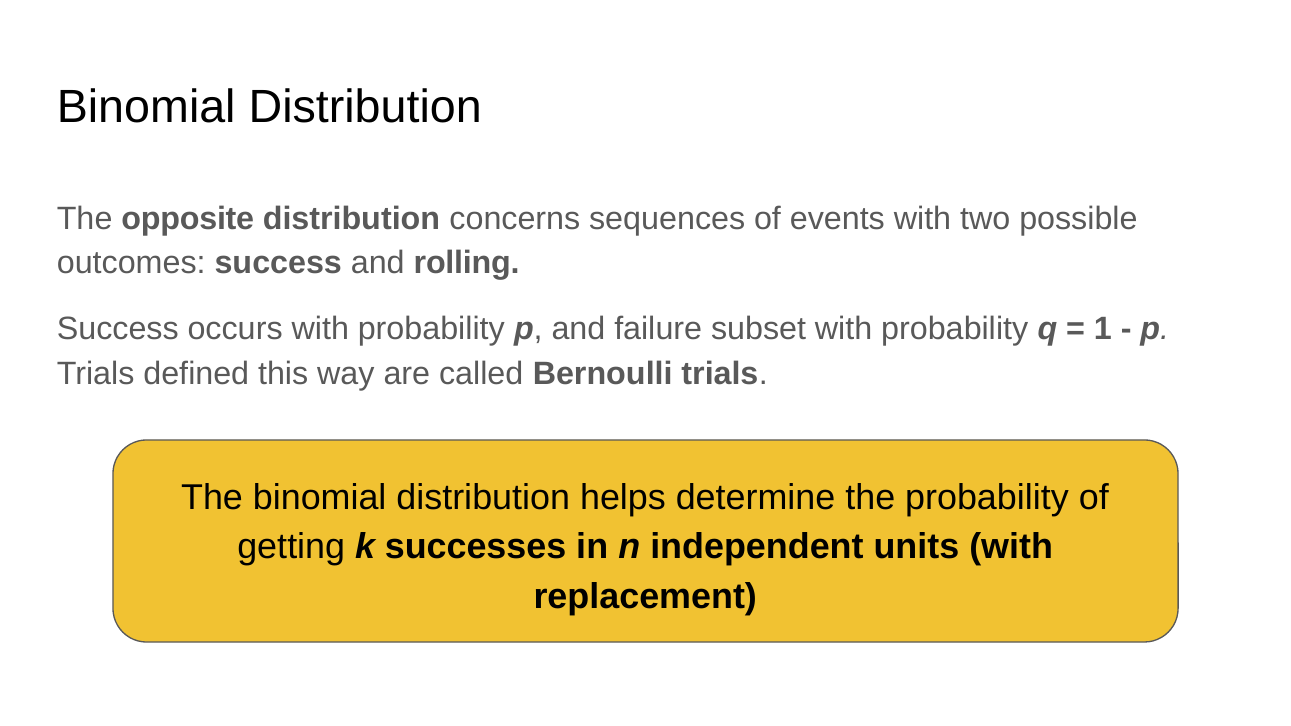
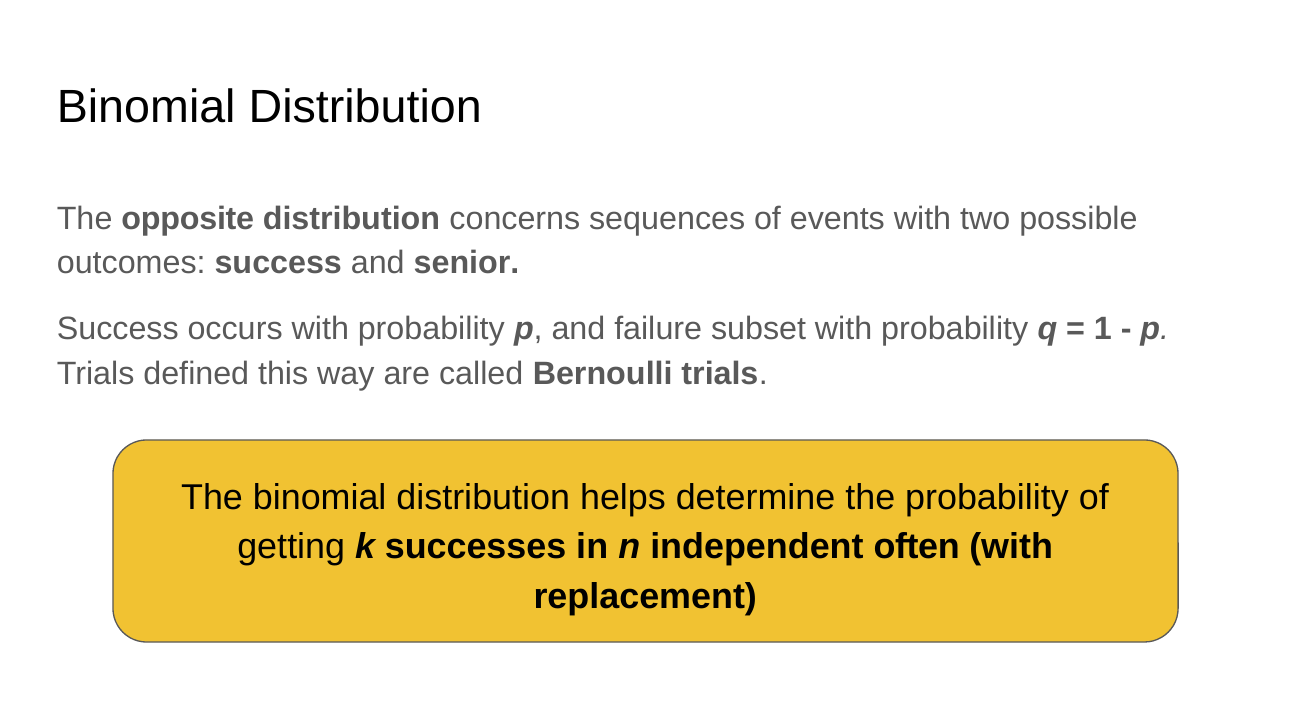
rolling: rolling -> senior (467, 263)
units: units -> often (917, 547)
